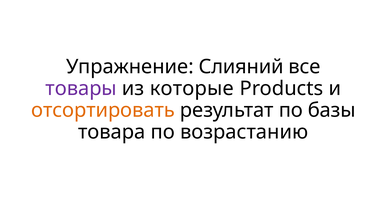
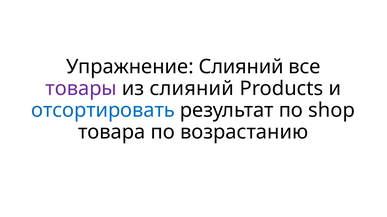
из которые: которые -> слияний (192, 89)
отсортировать colour: orange -> blue (103, 111)
базы: базы -> shop (332, 111)
